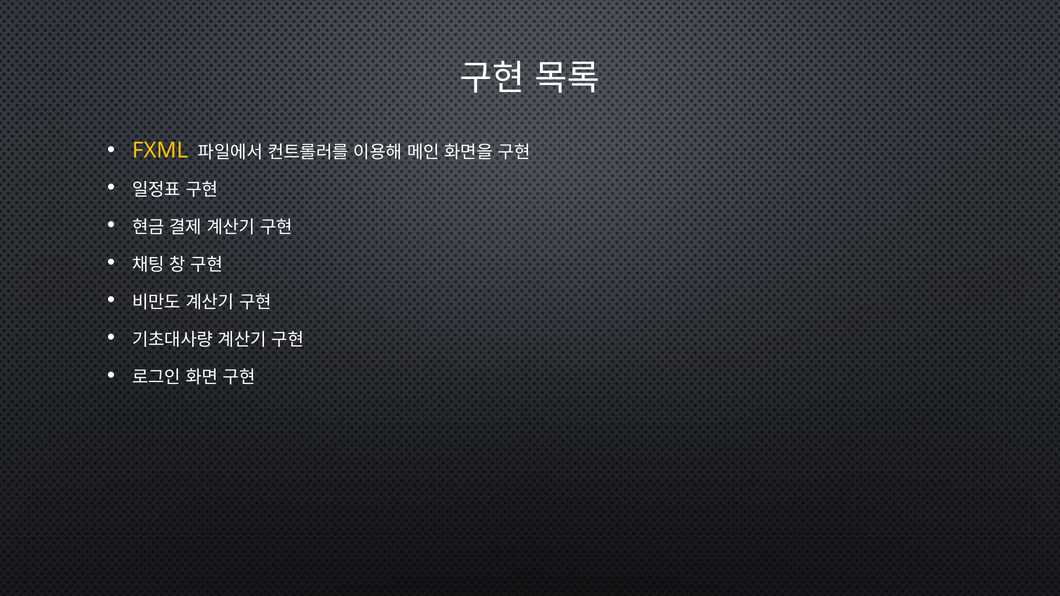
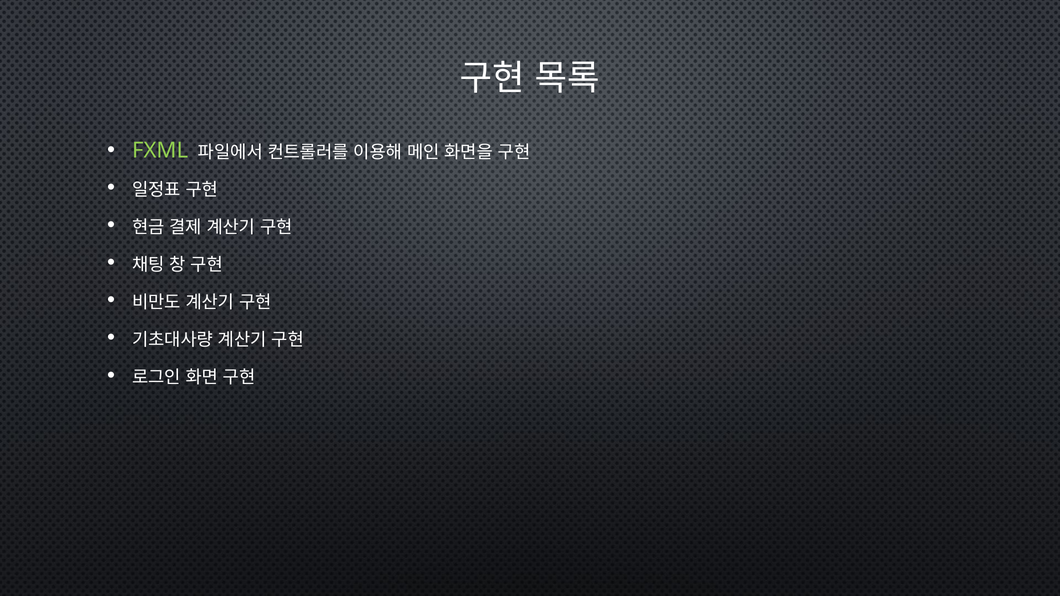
FXML colour: yellow -> light green (160, 151)
